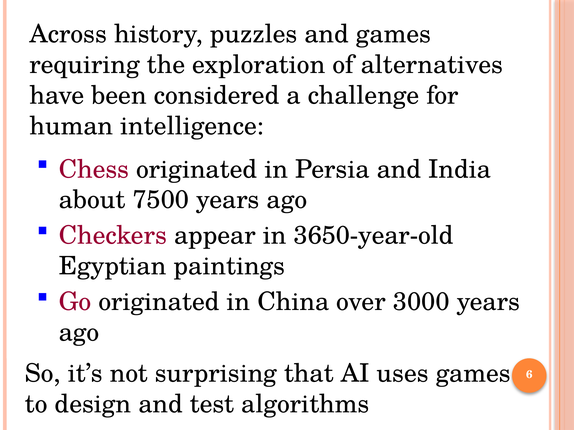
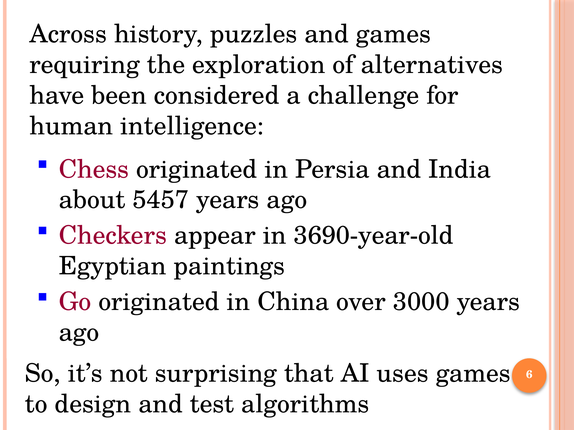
7500: 7500 -> 5457 (161, 200)
3650-year-old: 3650-year-old -> 3690-year-old (373, 236)
